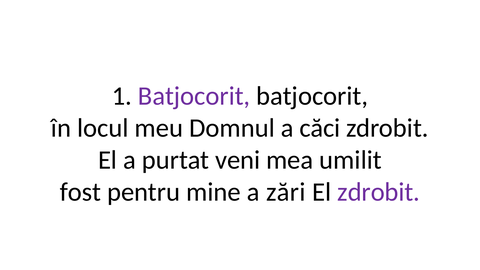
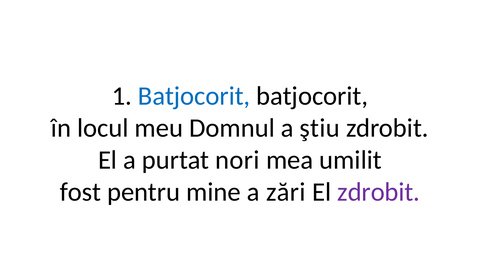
Batjocorit colour: purple -> blue (194, 96)
căci: căci -> ştiu (320, 128)
veni: veni -> nori (237, 160)
